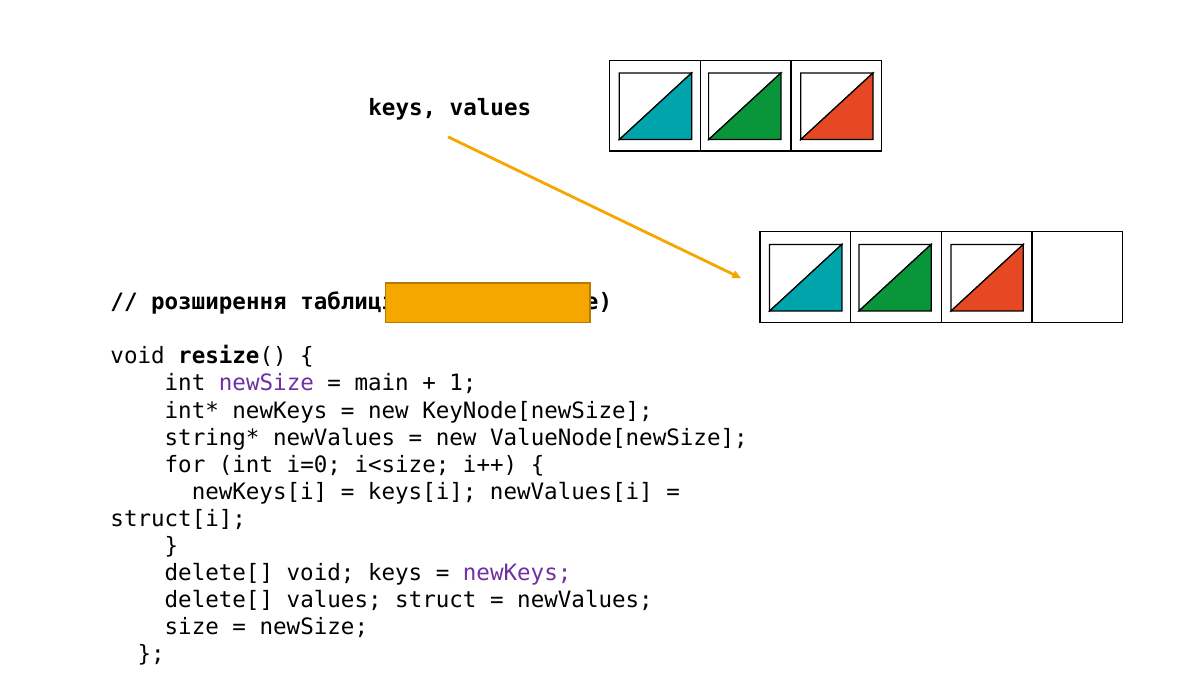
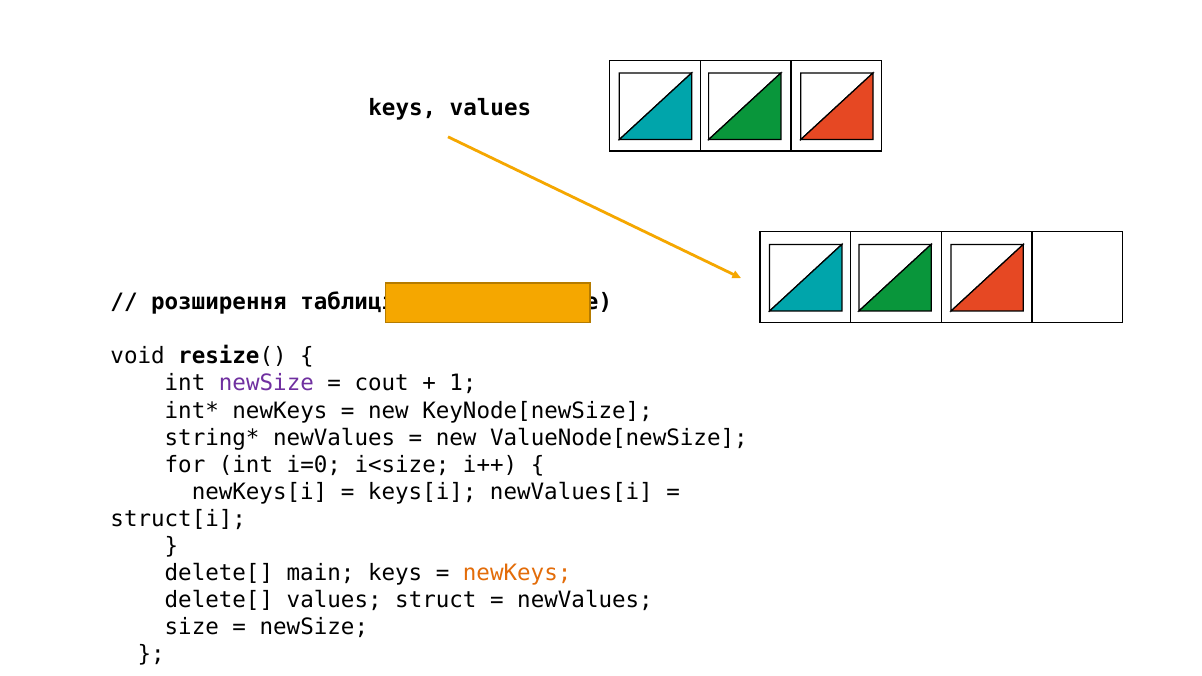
main: main -> cout (382, 384)
delete[ void: void -> main (321, 573)
newKeys colour: purple -> orange (517, 573)
